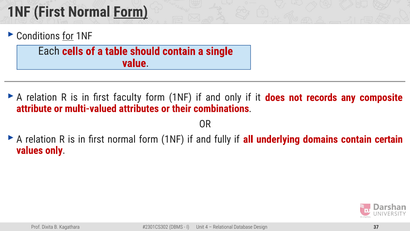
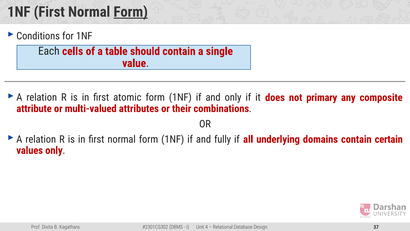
for underline: present -> none (68, 36)
faculty: faculty -> atomic (127, 97)
records: records -> primary (322, 97)
